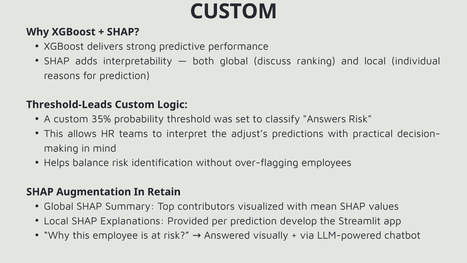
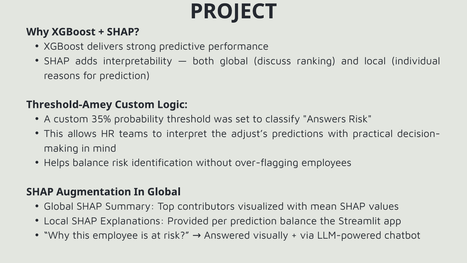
CUSTOM: CUSTOM -> PROJECT (233, 11)
Threshold-Leads: Threshold-Leads -> Threshold-Amey (69, 105)
In Retain: Retain -> Global (164, 192)
prediction develop: develop -> balance (298, 221)
